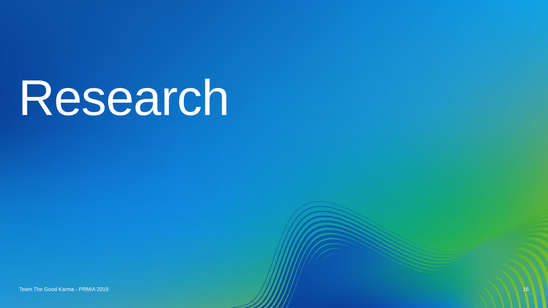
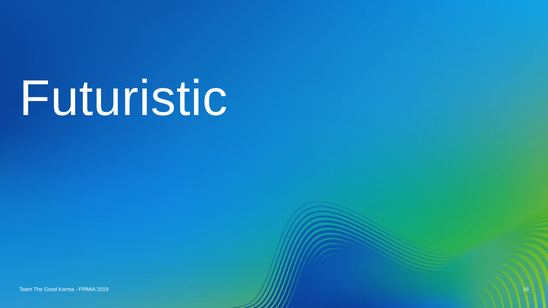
Research: Research -> Futuristic (124, 99)
